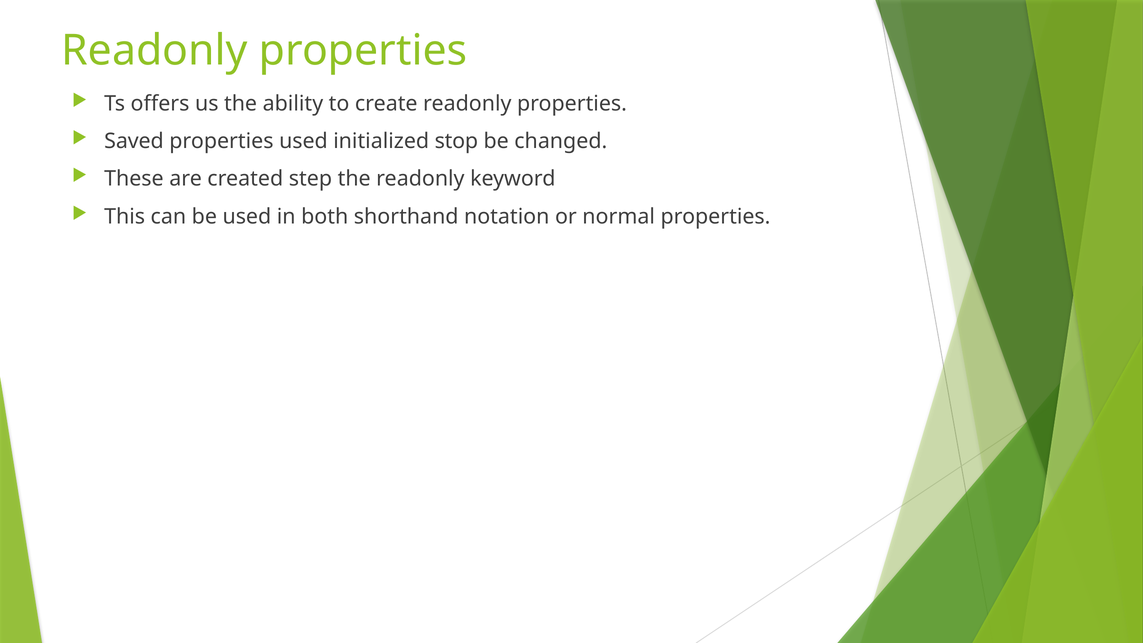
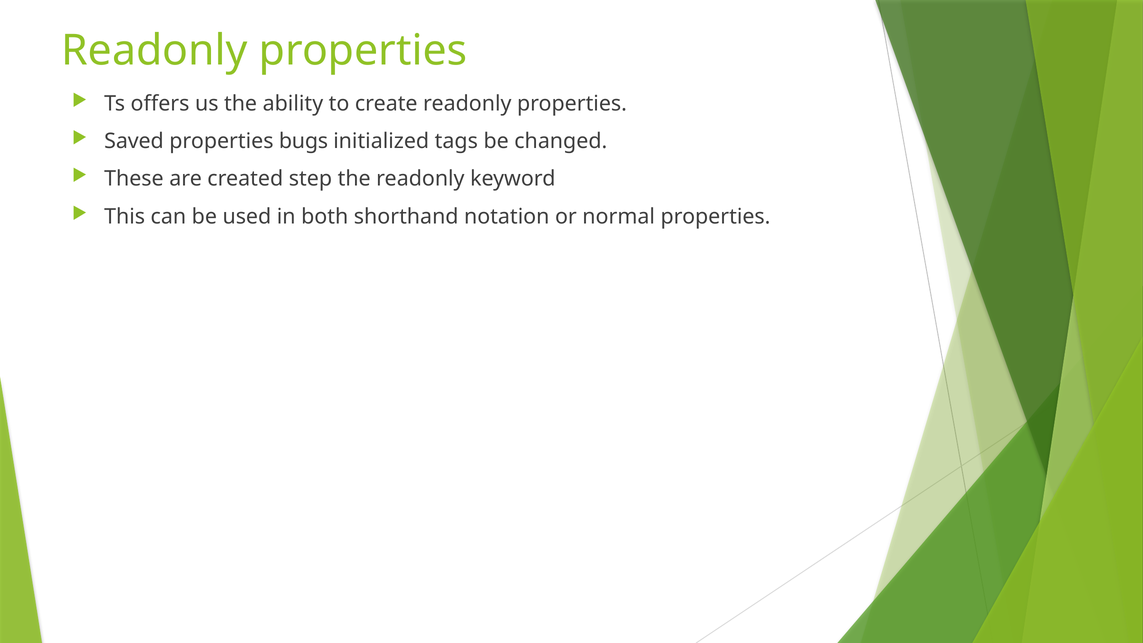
properties used: used -> bugs (304, 141)
stop: stop -> tags (456, 141)
